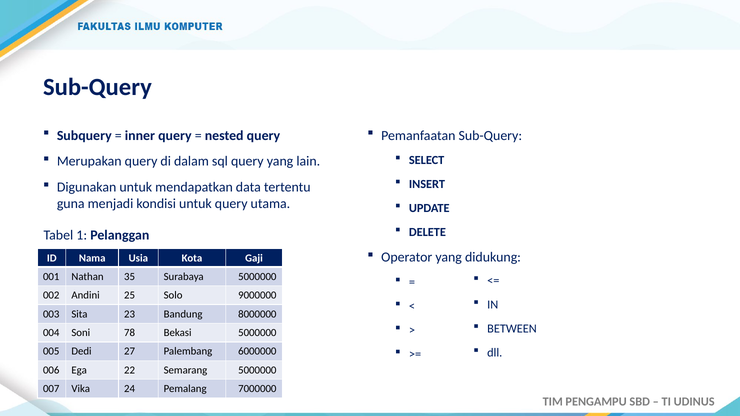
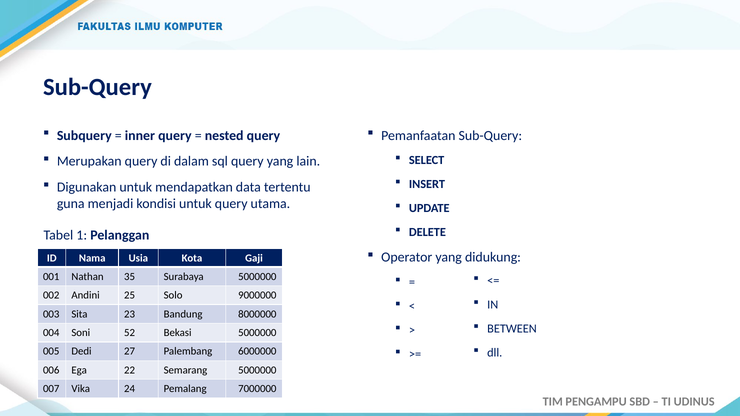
78: 78 -> 52 (130, 333)
